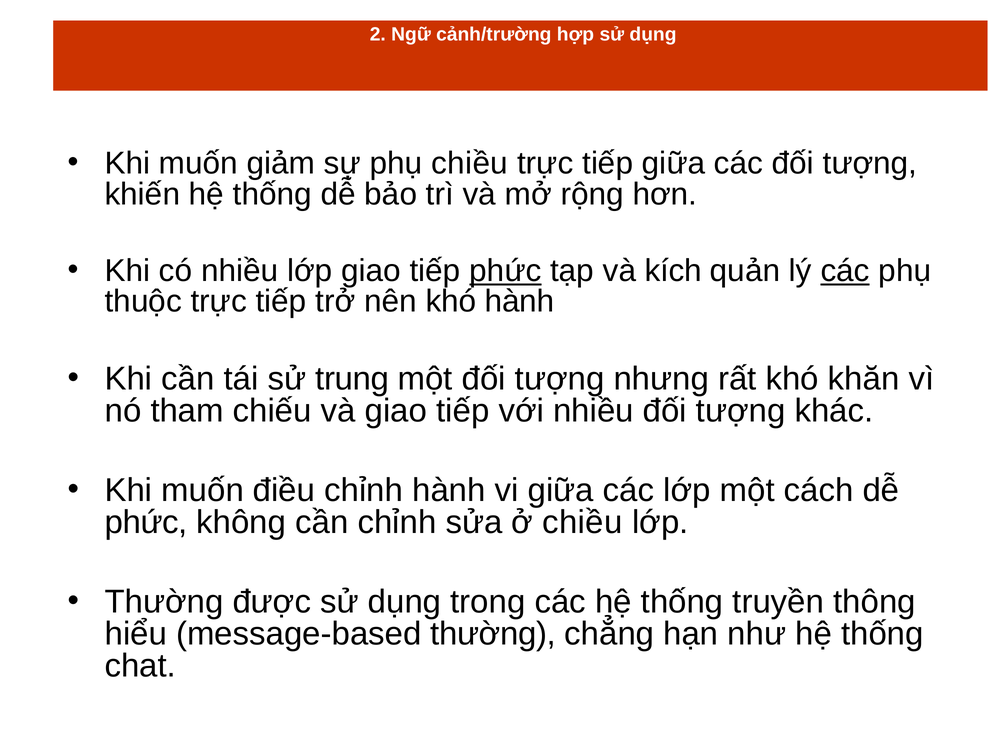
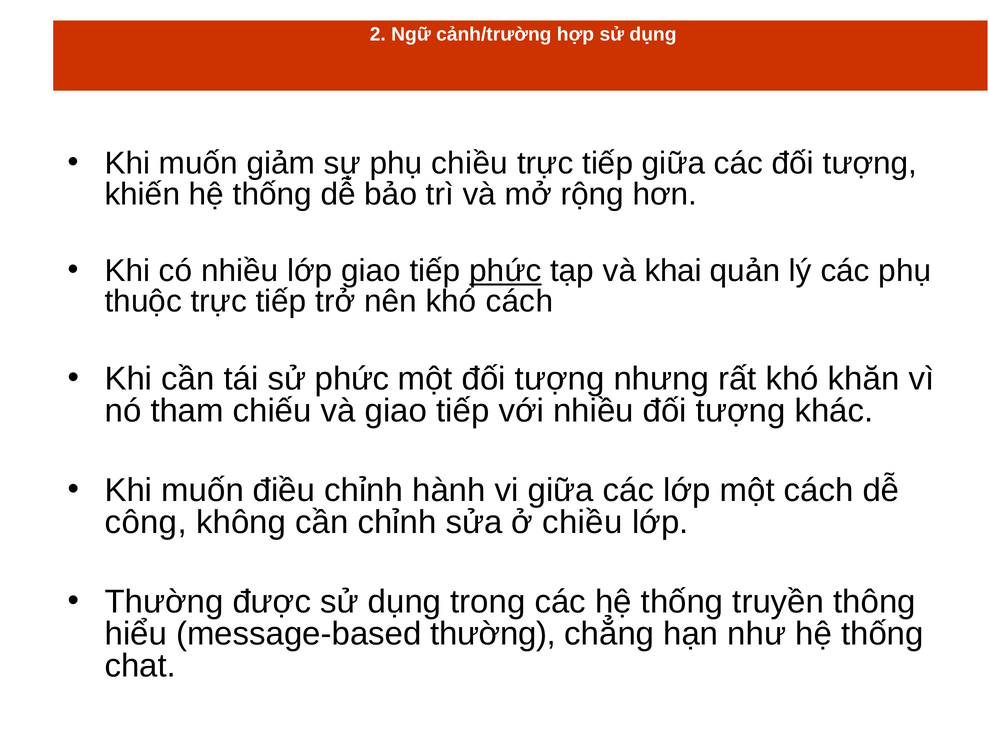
kích: kích -> khai (673, 271)
các underline: present -> none (845, 271)
khó hành: hành -> cách (519, 301)
sử trung: trung -> phức (352, 379)
phức: phức -> công (146, 522)
